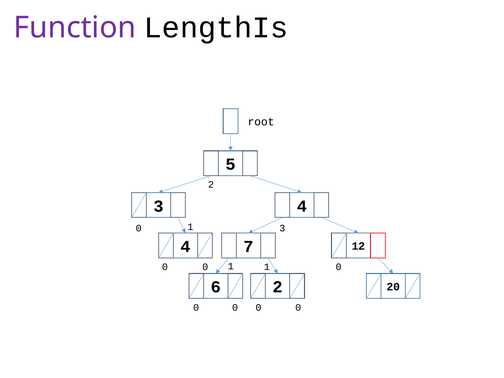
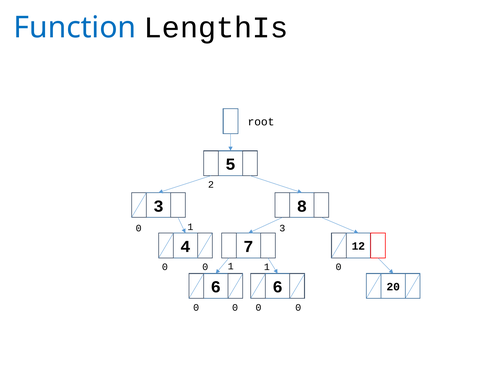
Function colour: purple -> blue (75, 28)
3 4: 4 -> 8 (302, 206)
6 2: 2 -> 6 (278, 287)
